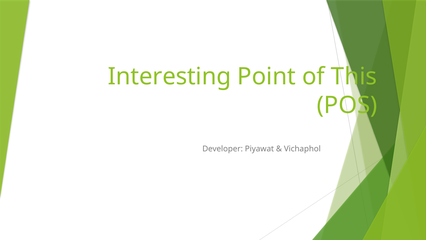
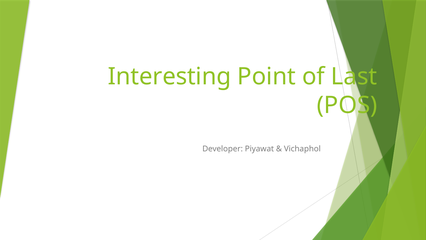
This: This -> Last (354, 76)
